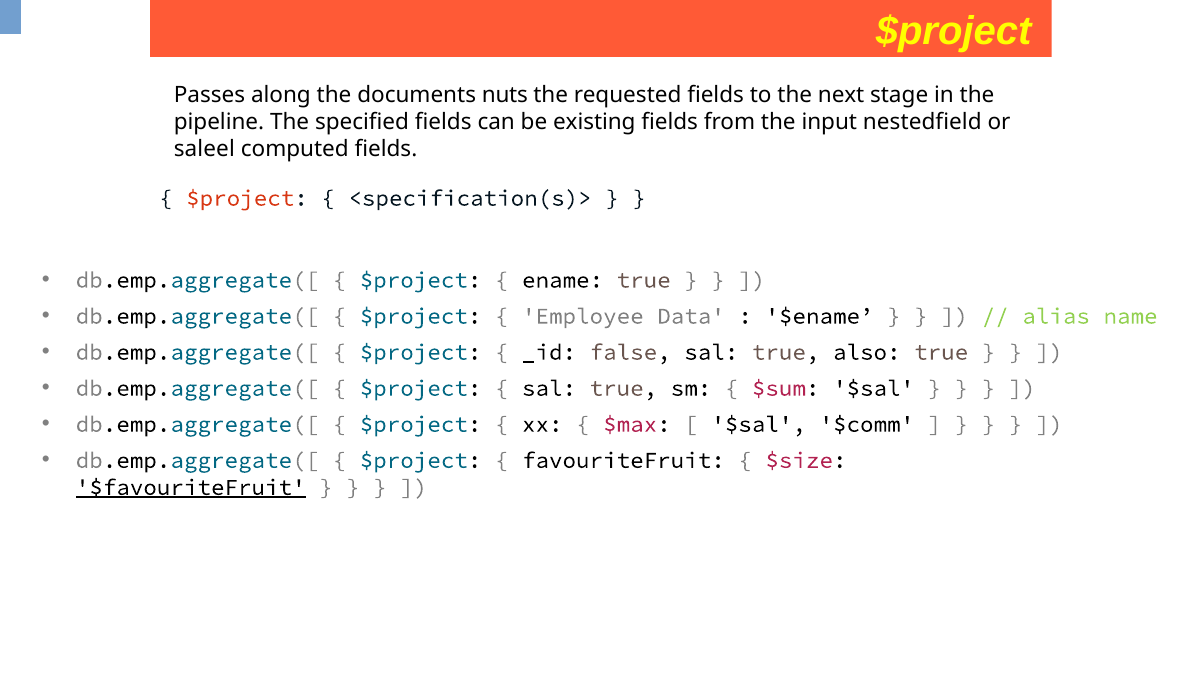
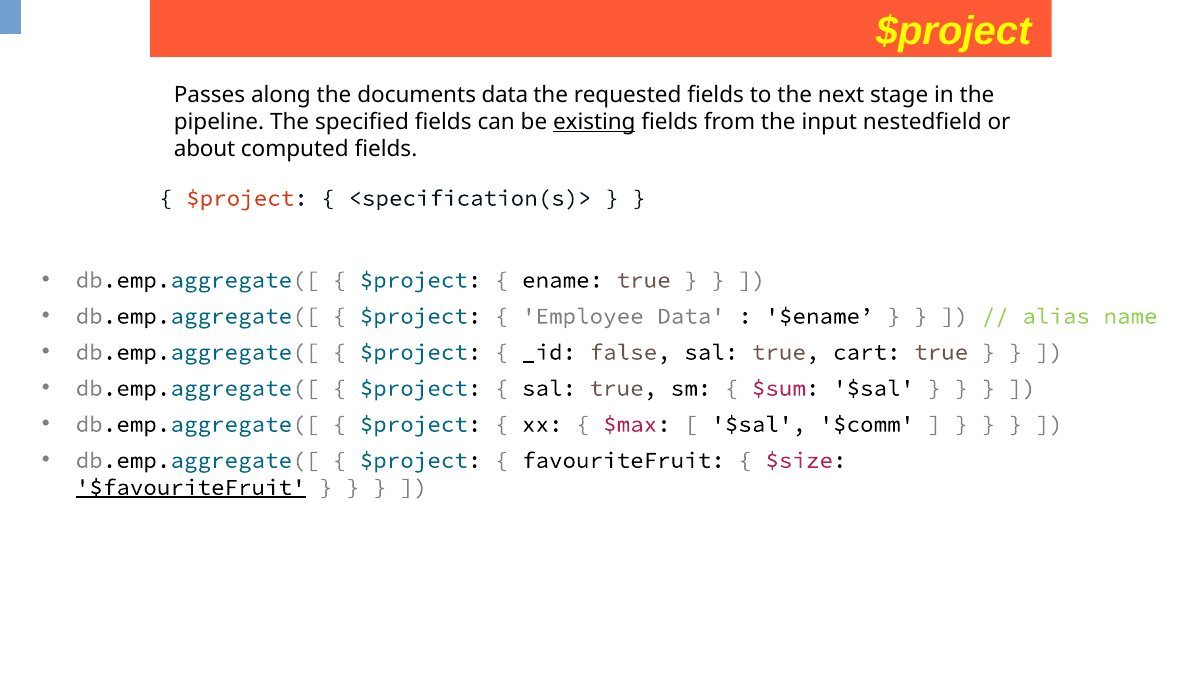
documents nuts: nuts -> data (505, 95)
existing underline: none -> present (594, 122)
saleel: saleel -> about (204, 149)
also: also -> cart (867, 352)
